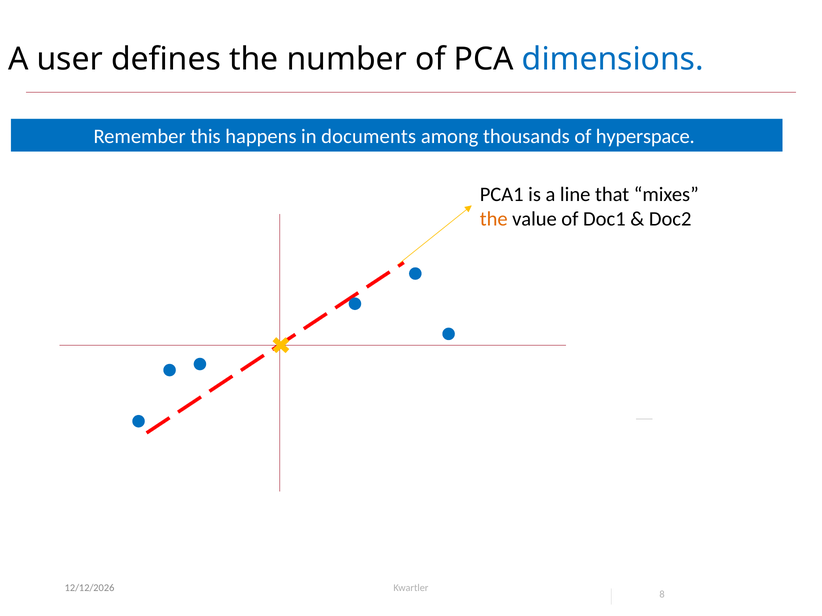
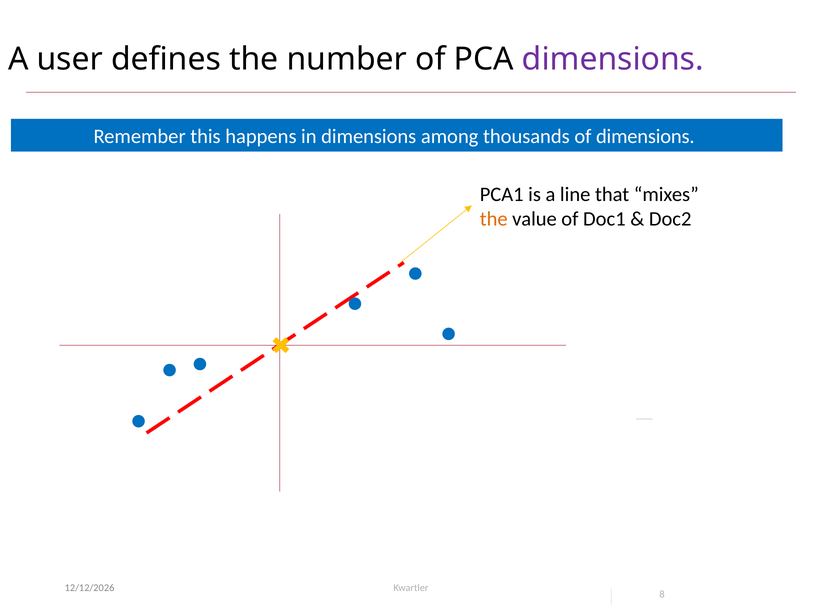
dimensions colour: blue -> purple (613, 59)
in documents: documents -> dimensions (369, 137)
of hyperspace: hyperspace -> dimensions (645, 137)
